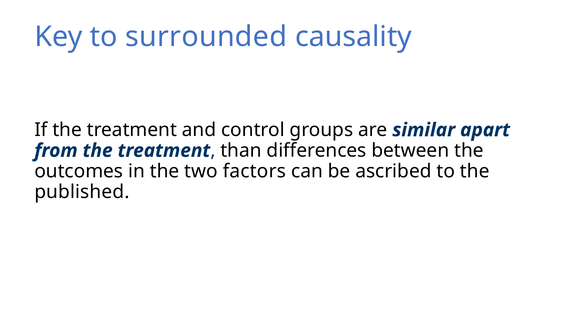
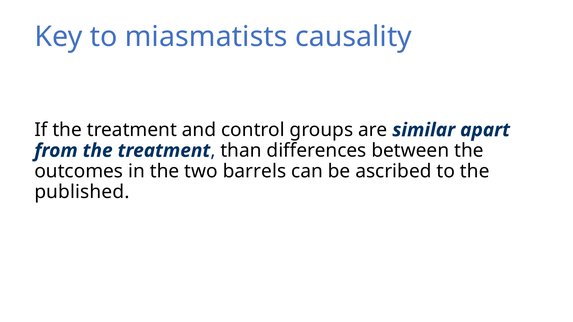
surrounded: surrounded -> miasmatists (206, 37)
factors: factors -> barrels (254, 171)
